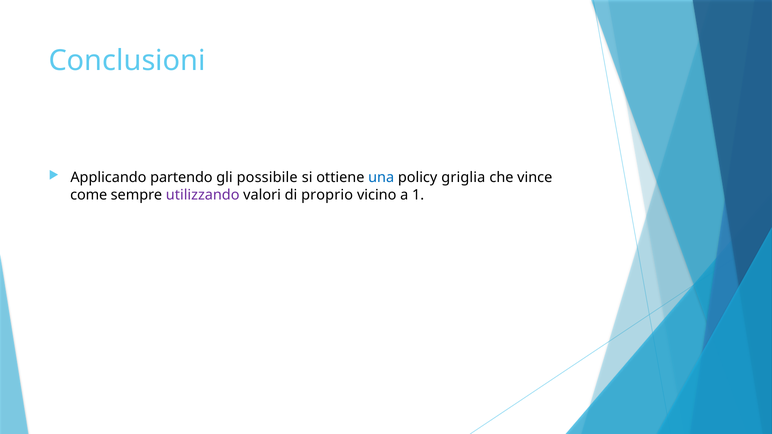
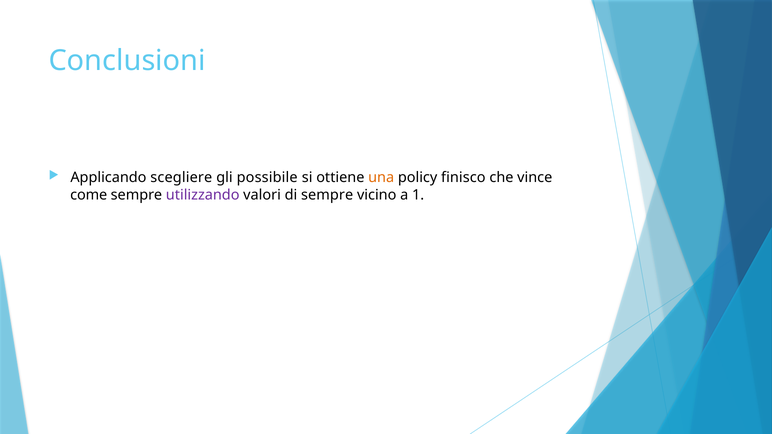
partendo: partendo -> scegliere (181, 178)
una colour: blue -> orange (381, 178)
griglia: griglia -> finisco (463, 178)
di proprio: proprio -> sempre (327, 195)
